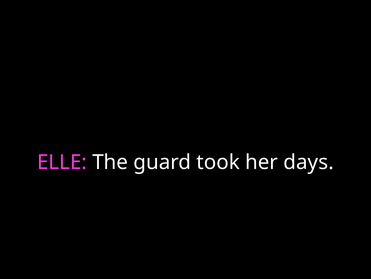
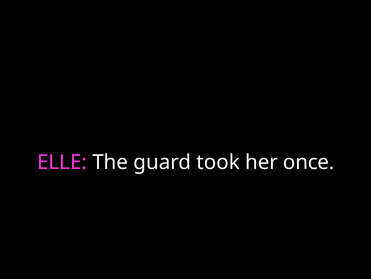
days: days -> once (309, 162)
